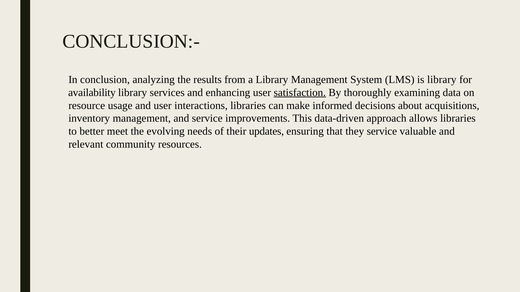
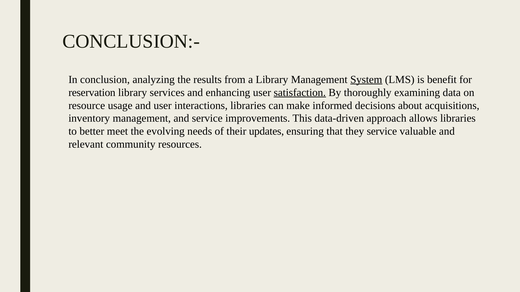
System underline: none -> present (366, 80)
is library: library -> benefit (442, 80)
availability: availability -> reservation (92, 93)
